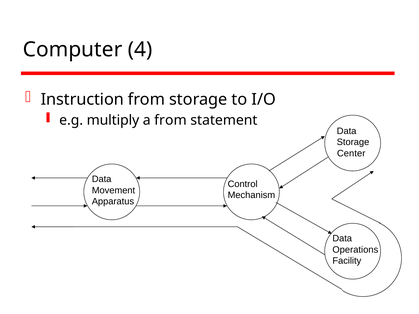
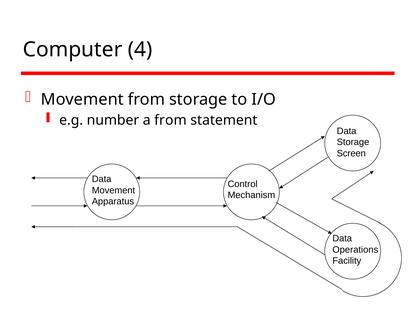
Instruction: Instruction -> Movement (82, 99)
multiply: multiply -> number (113, 120)
Center: Center -> Screen (351, 153)
